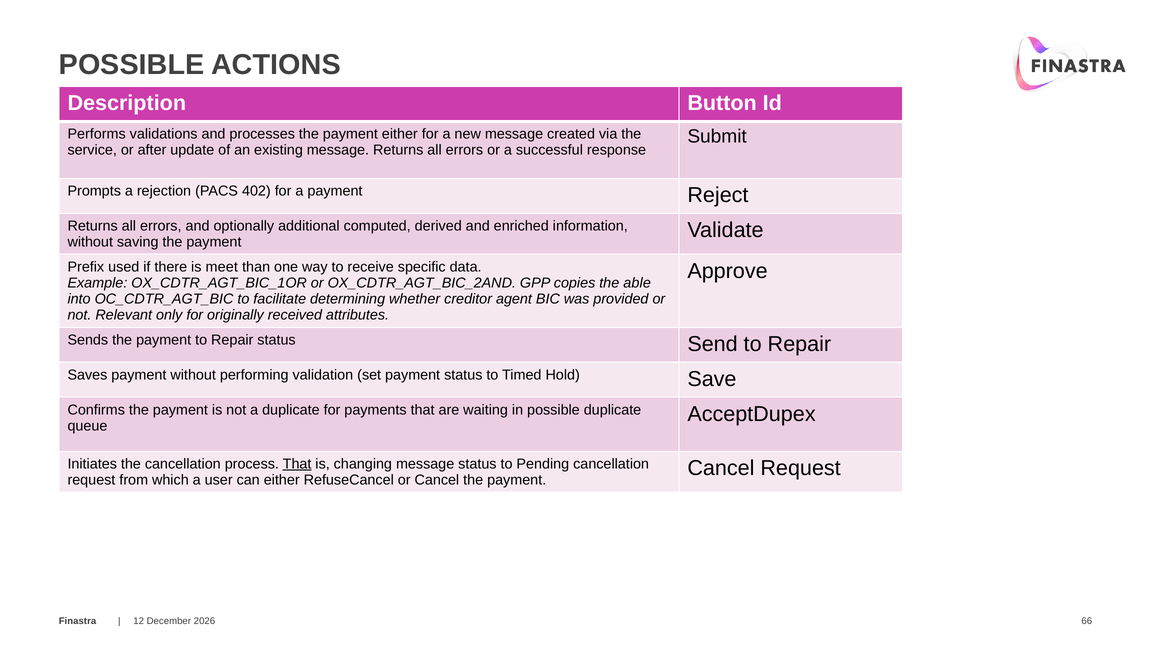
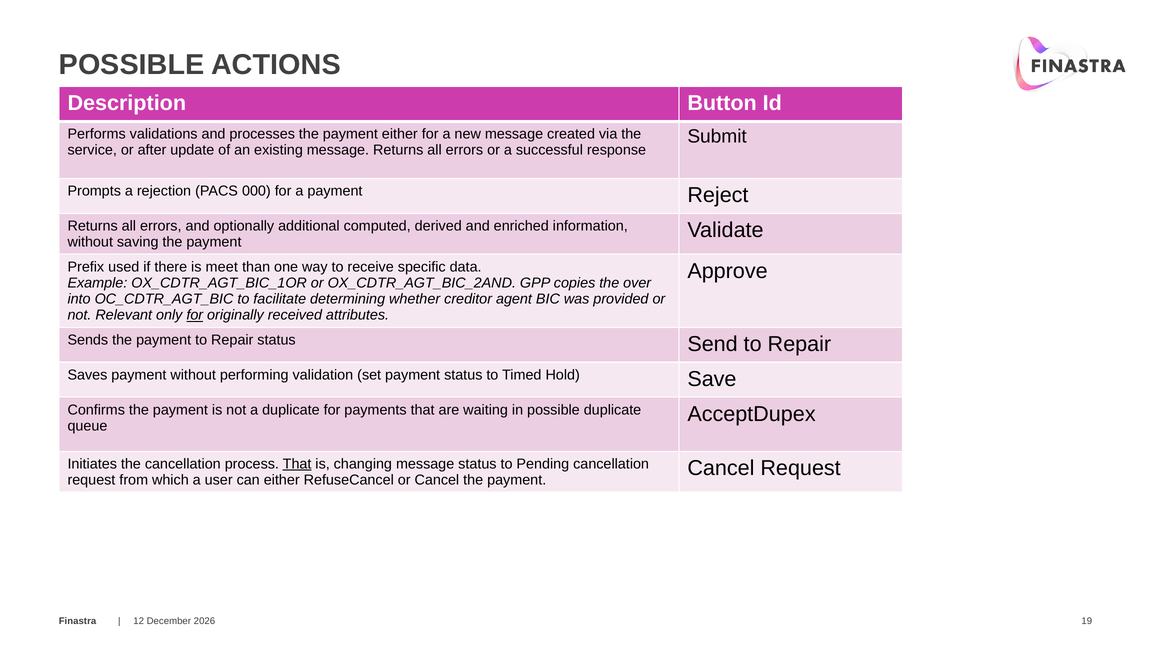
402: 402 -> 000 (256, 191)
able: able -> over (637, 283)
for underline: none -> present (195, 315)
66: 66 -> 19 (1087, 621)
